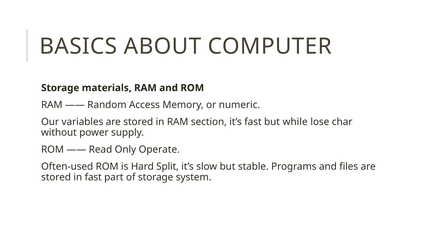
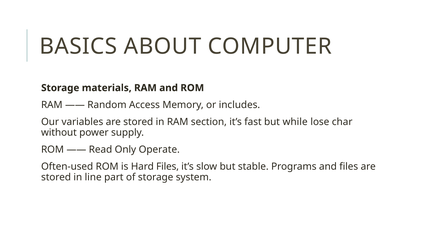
numeric: numeric -> includes (239, 105)
Hard Split: Split -> Files (168, 167)
in fast: fast -> line (93, 177)
